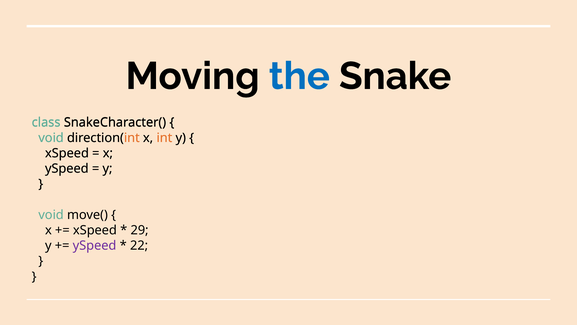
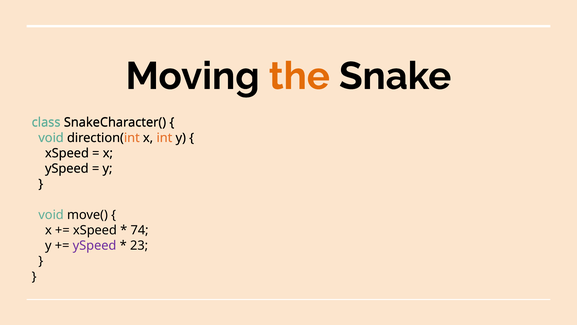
the colour: blue -> orange (299, 76)
29: 29 -> 74 (140, 230)
22: 22 -> 23 (139, 245)
